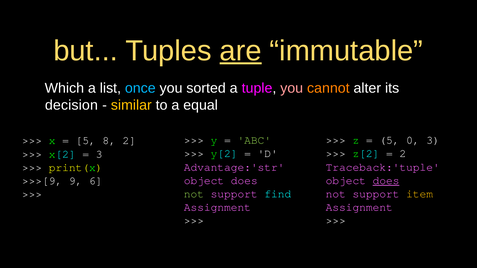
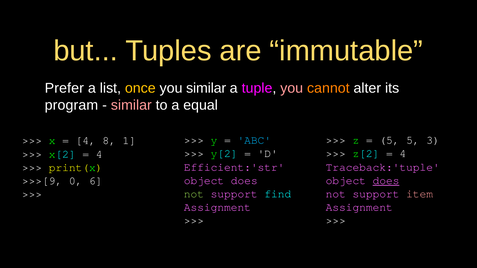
are underline: present -> none (241, 51)
Which: Which -> Prefer (64, 88)
once colour: light blue -> yellow (140, 88)
you sorted: sorted -> similar (206, 88)
decision: decision -> program (71, 105)
similar colour: yellow -> pink (131, 105)
ABC colour: light green -> light blue (254, 140)
5 0: 0 -> 5 (413, 140)
5: 5 -> 4 (86, 141)
8 2: 2 -> 1 (129, 141)
2: 2 -> 4 (403, 154)
3: 3 -> 4 (99, 154)
Advantage:'str: Advantage:'str -> Efficient:'str (234, 167)
9: 9 -> 0 (76, 181)
item colour: yellow -> pink (420, 194)
